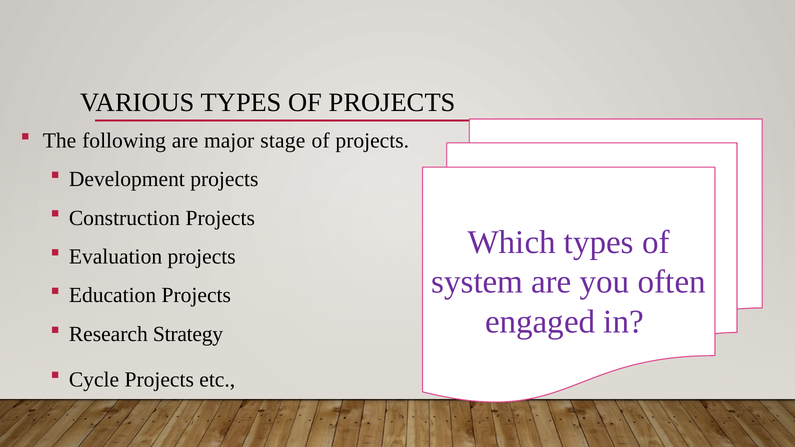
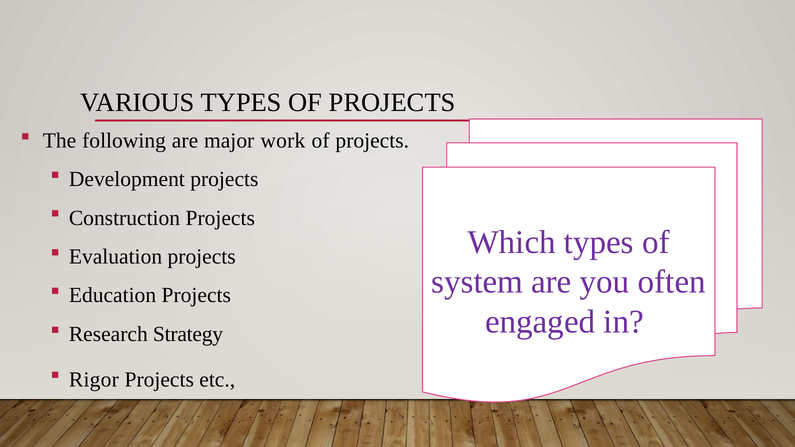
stage: stage -> work (283, 141)
Cycle: Cycle -> Rigor (94, 380)
